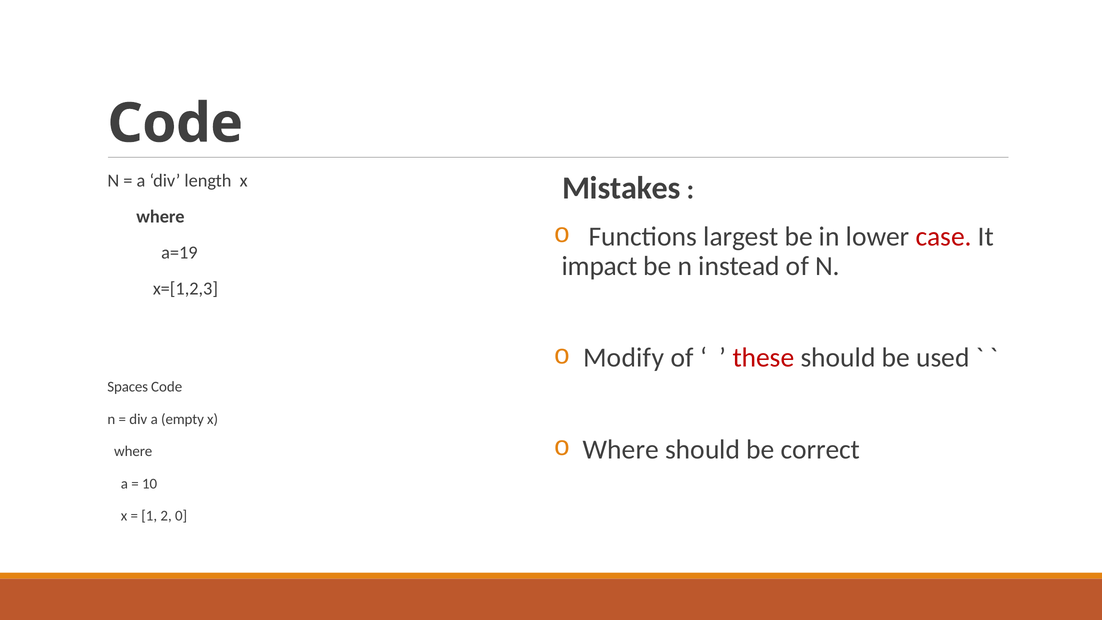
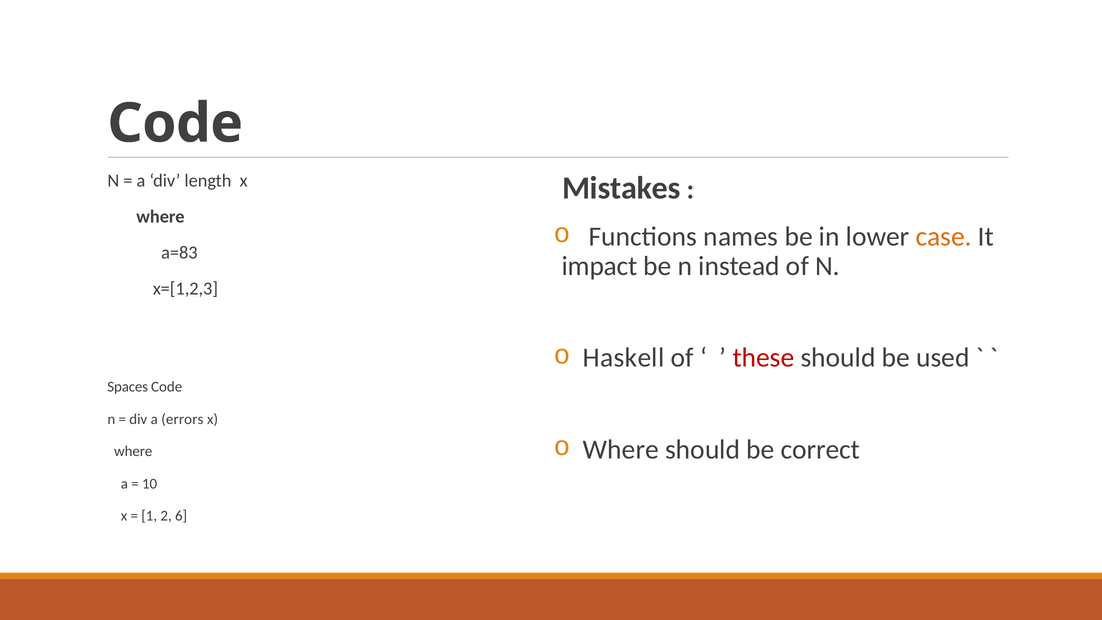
largest: largest -> names (741, 236)
case colour: red -> orange (944, 236)
a=19: a=19 -> a=83 (179, 253)
Modify: Modify -> Haskell (624, 358)
empty: empty -> errors (182, 419)
0: 0 -> 6 (181, 516)
